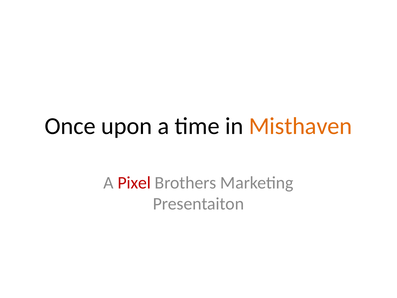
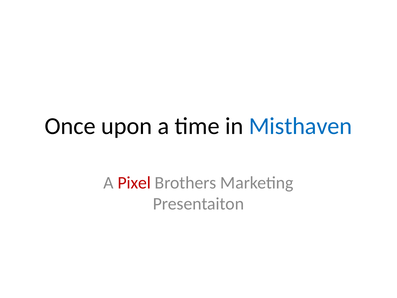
Misthaven colour: orange -> blue (300, 126)
